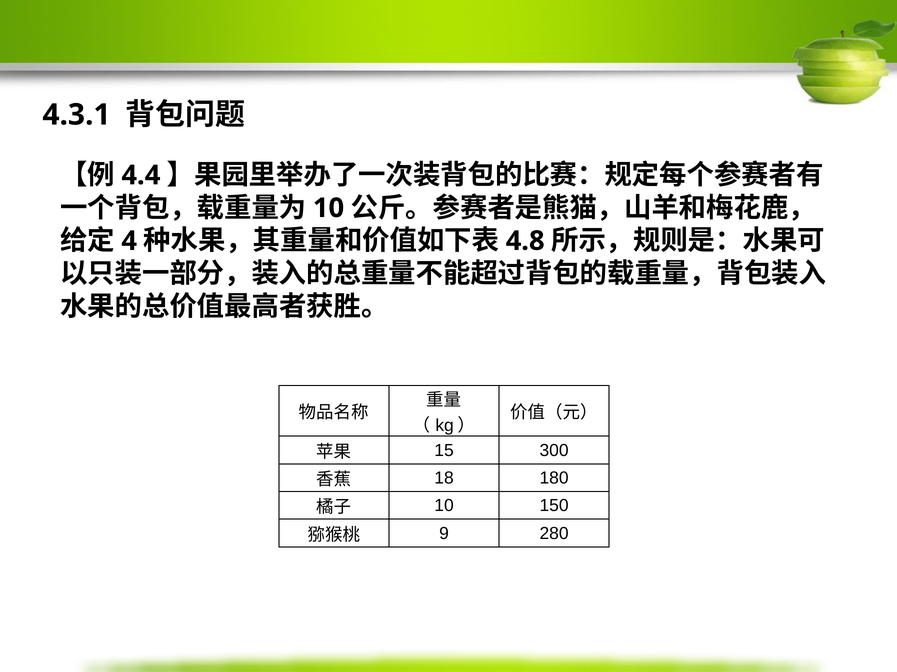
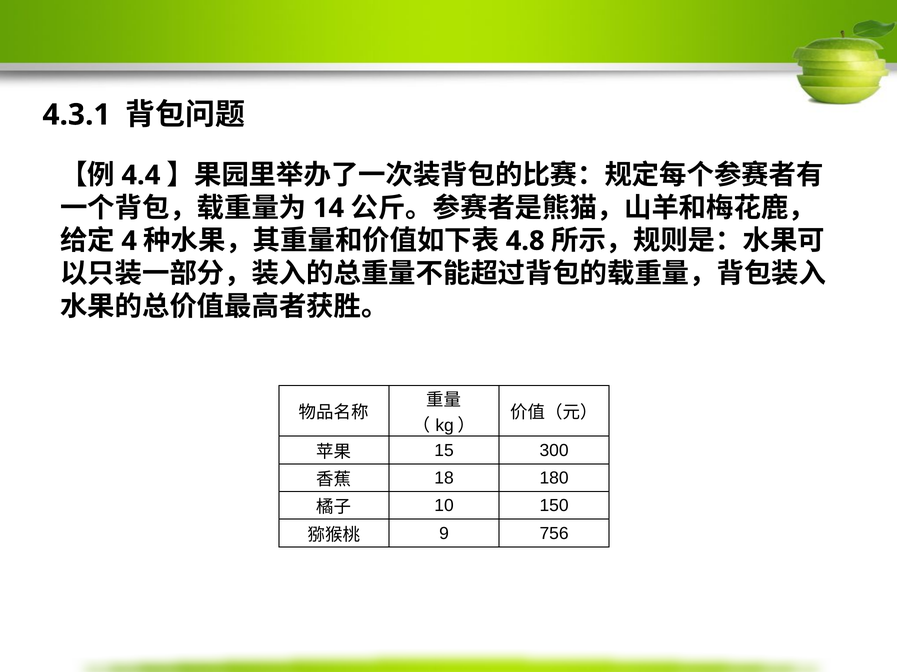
10: 10 -> 14 (329, 208)
280: 280 -> 756 (554, 534)
